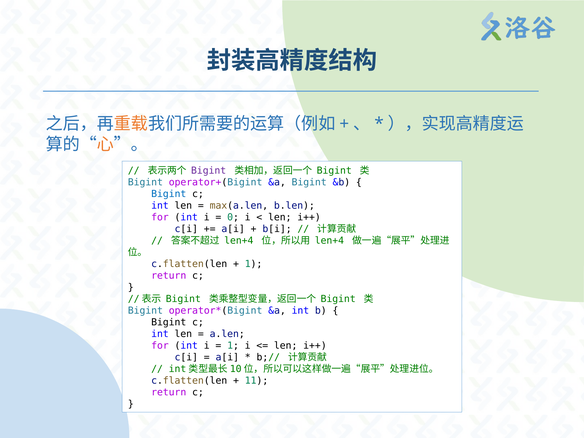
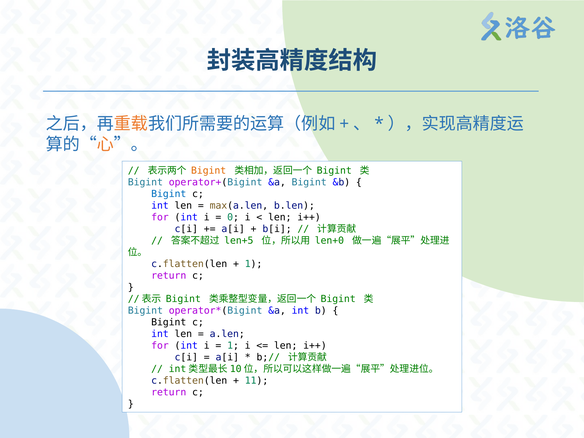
Bigint colour: purple -> orange (209, 170)
len+4: len+4 -> len+5 (239, 241)
len+4: len+4 -> len+0 (329, 241)
